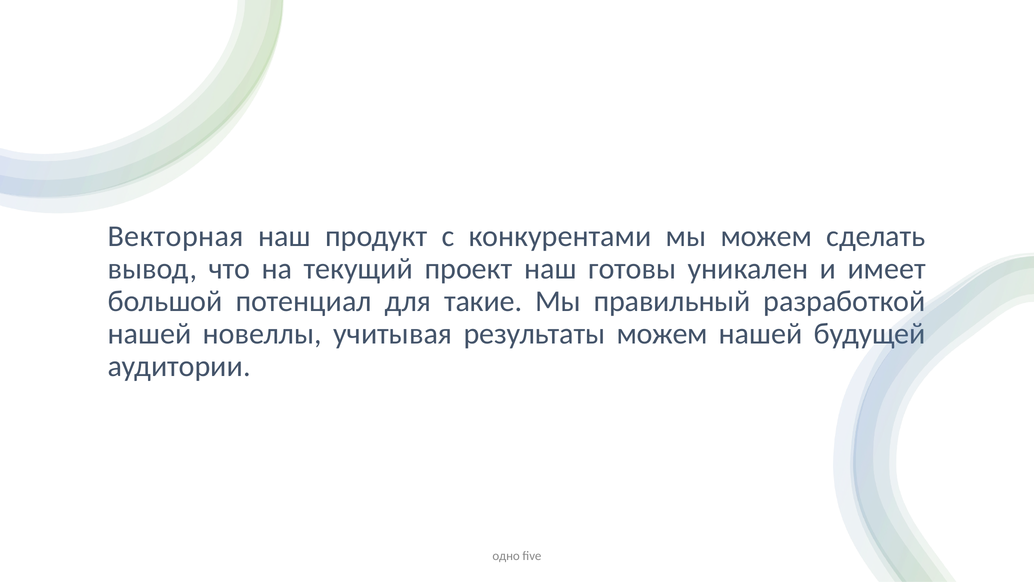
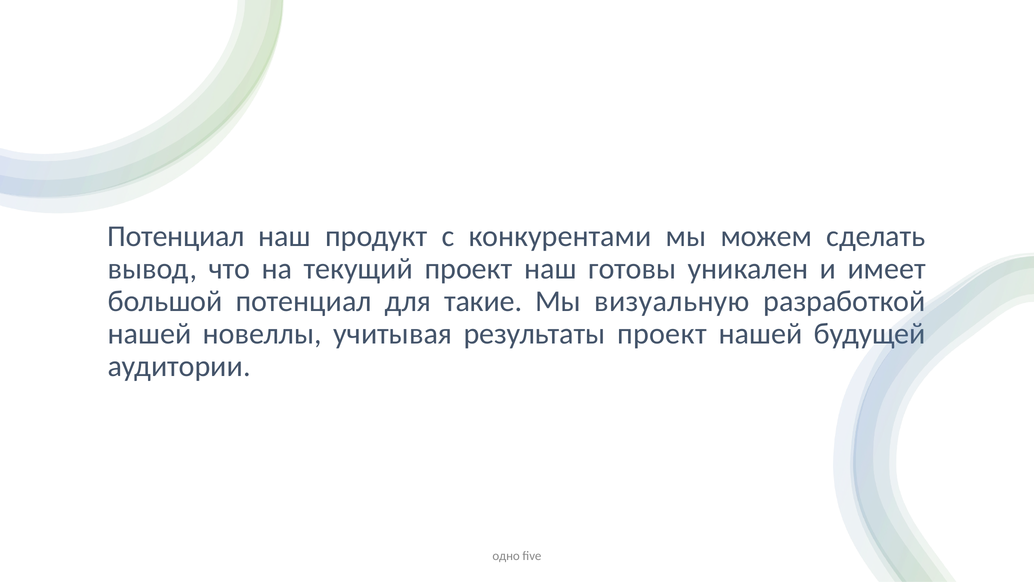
Векторная: Векторная -> Потенциал (176, 236)
правильный: правильный -> визуальную (672, 301)
результаты можем: можем -> проект (662, 333)
